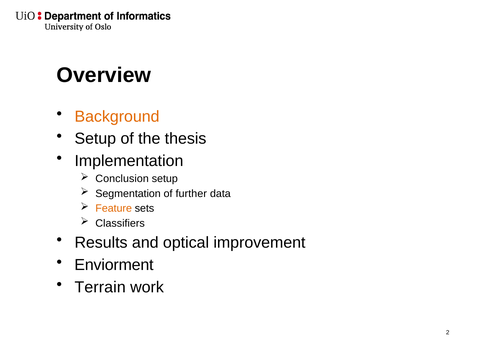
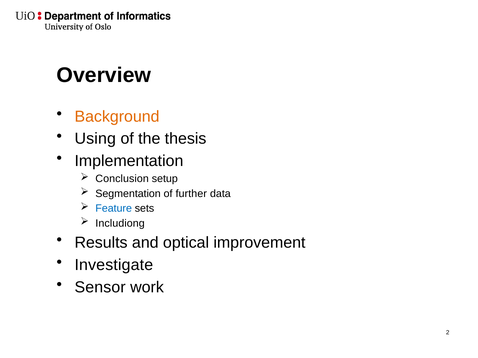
Setup: Setup -> Using (95, 139)
Feature colour: orange -> blue (114, 209)
Classifiers: Classifiers -> Includiong (120, 224)
Enviorment: Enviorment -> Investigate (114, 265)
Terrain: Terrain -> Sensor (100, 288)
